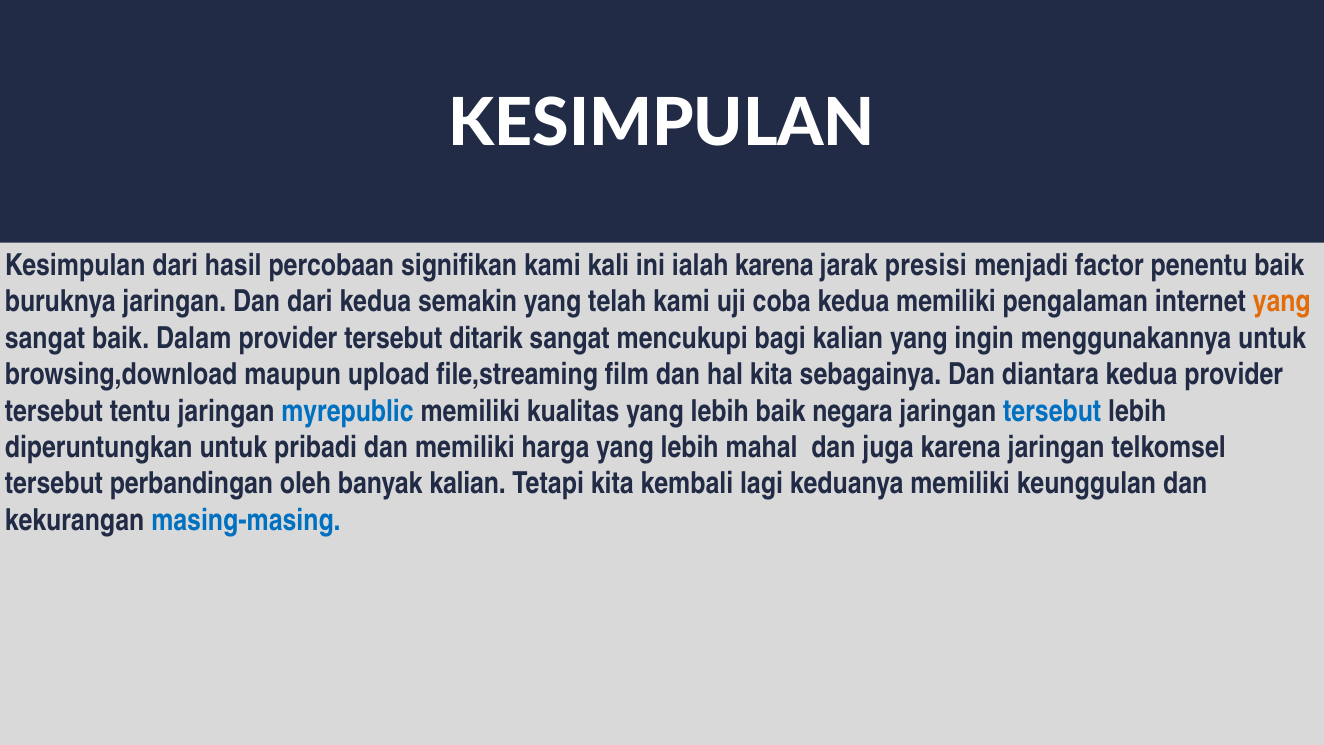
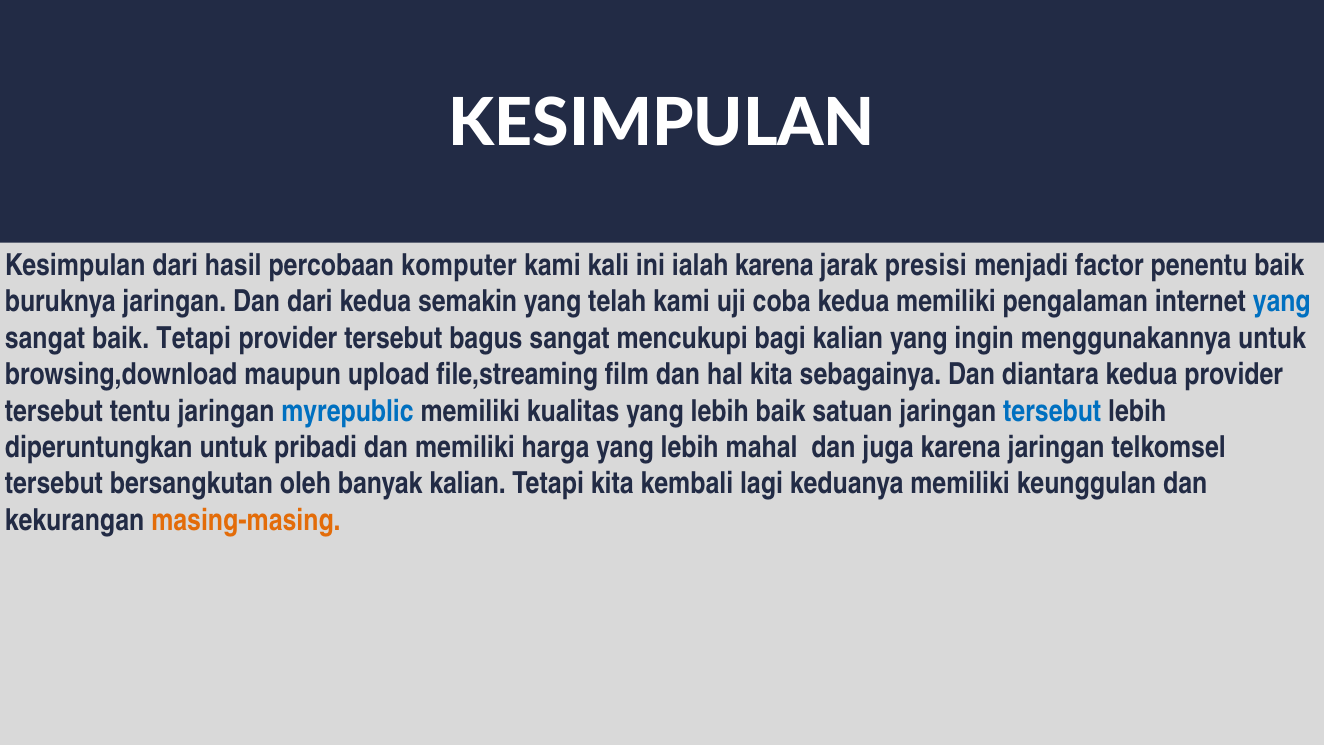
signifikan: signifikan -> komputer (459, 265)
yang colour: orange -> blue (1282, 302)
baik Dalam: Dalam -> Tetapi (194, 338)
ditarik: ditarik -> bagus (486, 338)
negara: negara -> satuan (852, 411)
perbandingan: perbandingan -> bersangkutan (191, 484)
masing-masing colour: blue -> orange (246, 520)
